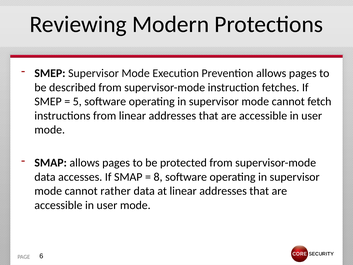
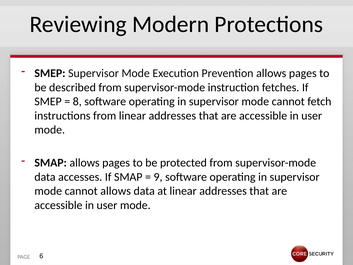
5: 5 -> 8 (77, 101)
8: 8 -> 9 (158, 177)
cannot rather: rather -> allows (116, 191)
